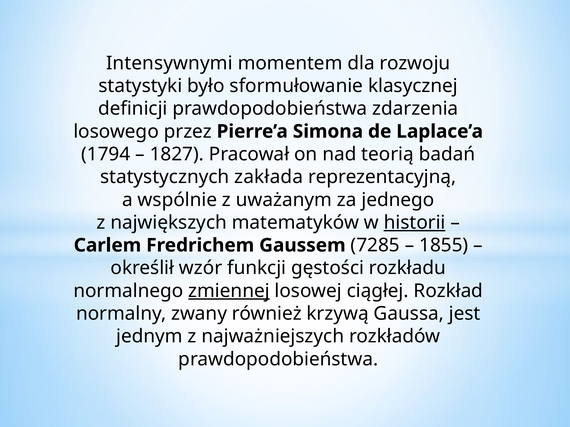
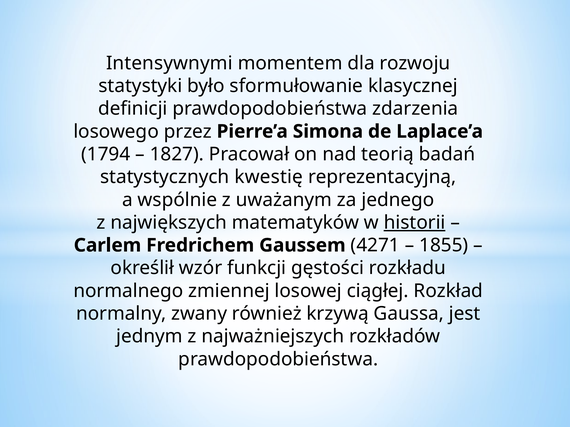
zakłada: zakłada -> kwestię (269, 177)
7285: 7285 -> 4271 (375, 246)
zmiennej underline: present -> none (229, 291)
